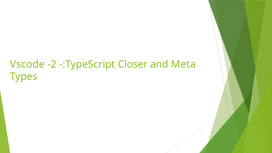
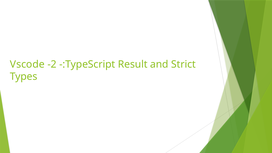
Closer: Closer -> Result (133, 64)
Meta: Meta -> Strict (183, 64)
